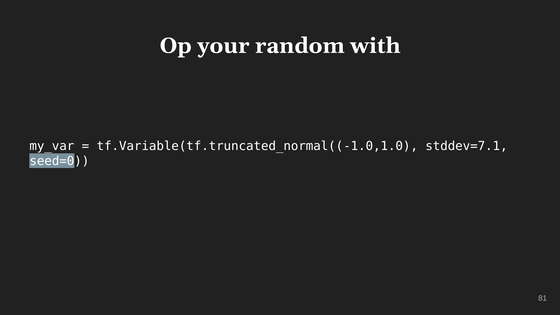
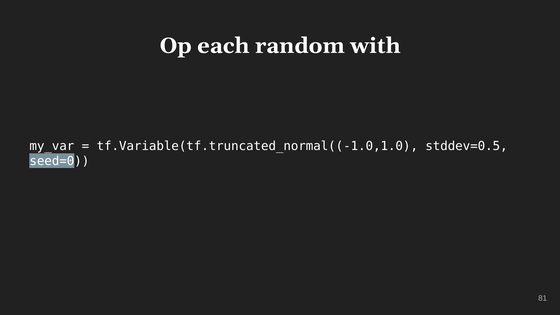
your: your -> each (223, 46)
stddev=7.1: stddev=7.1 -> stddev=0.5 (466, 146)
